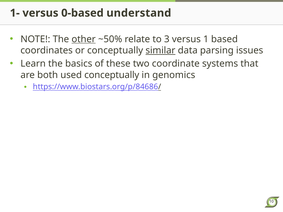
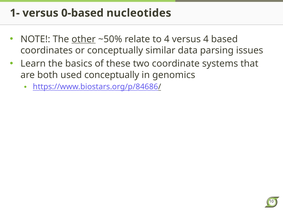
understand: understand -> nucleotides (139, 13)
to 3: 3 -> 4 (167, 39)
versus 1: 1 -> 4 (206, 39)
similar underline: present -> none (160, 50)
